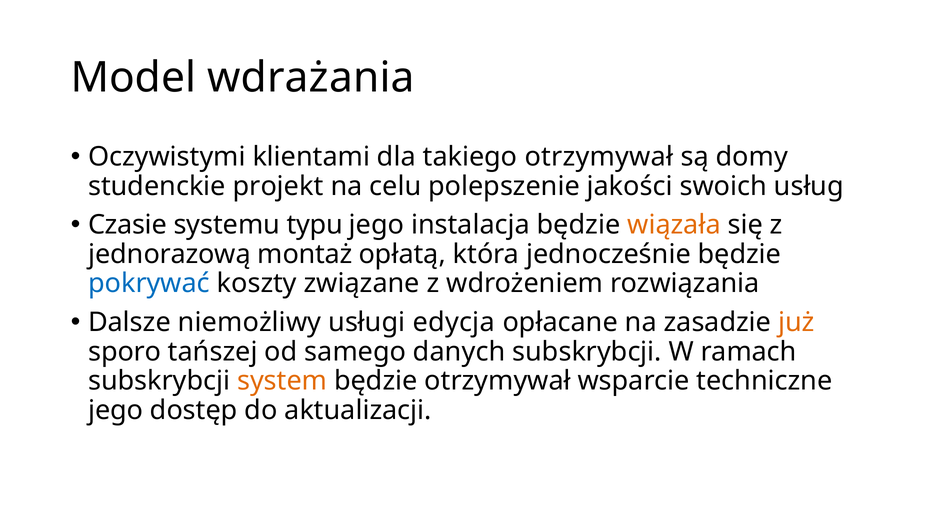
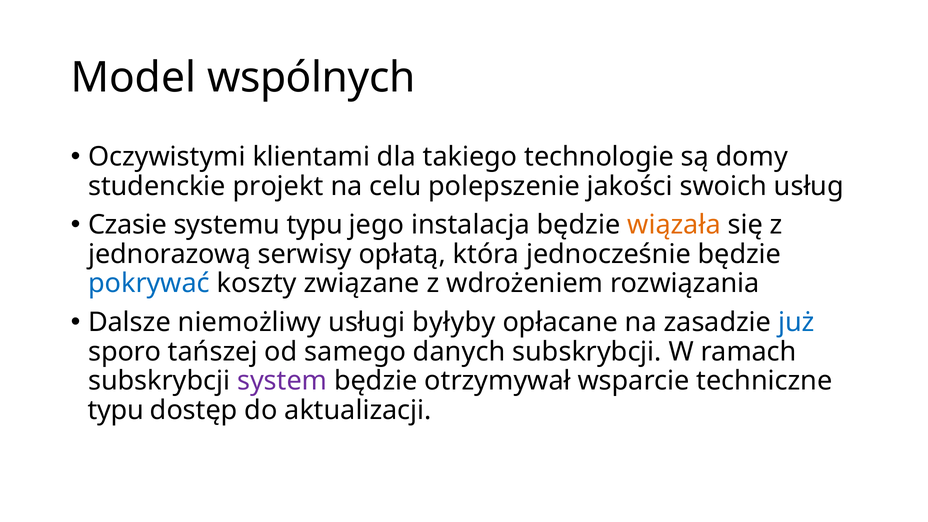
wdrażania: wdrażania -> wspólnych (311, 78)
takiego otrzymywał: otrzymywał -> technologie (599, 157)
montaż: montaż -> serwisy (305, 254)
edycja: edycja -> byłyby (454, 322)
już colour: orange -> blue (796, 322)
system colour: orange -> purple (282, 381)
jego: jego -> typu (116, 410)
